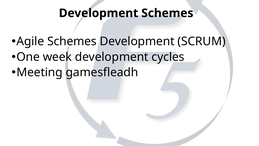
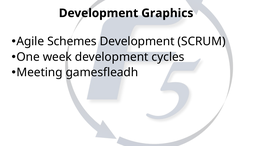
Development Schemes: Schemes -> Graphics (167, 13)
